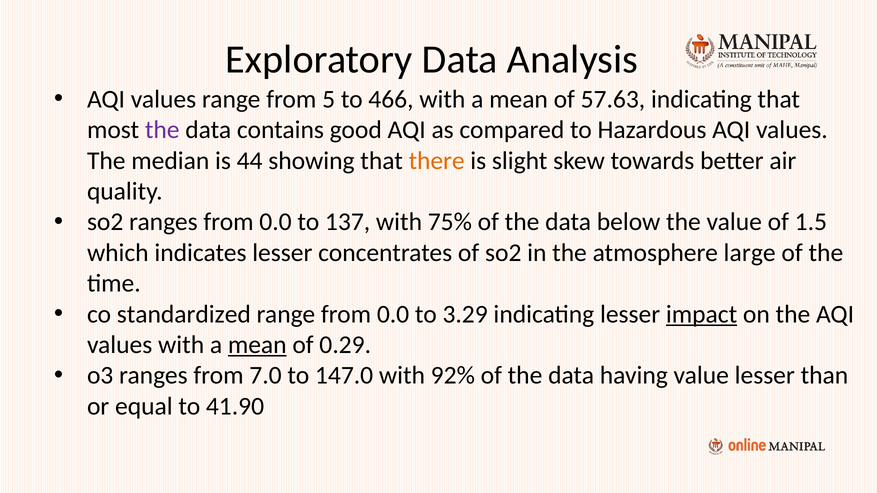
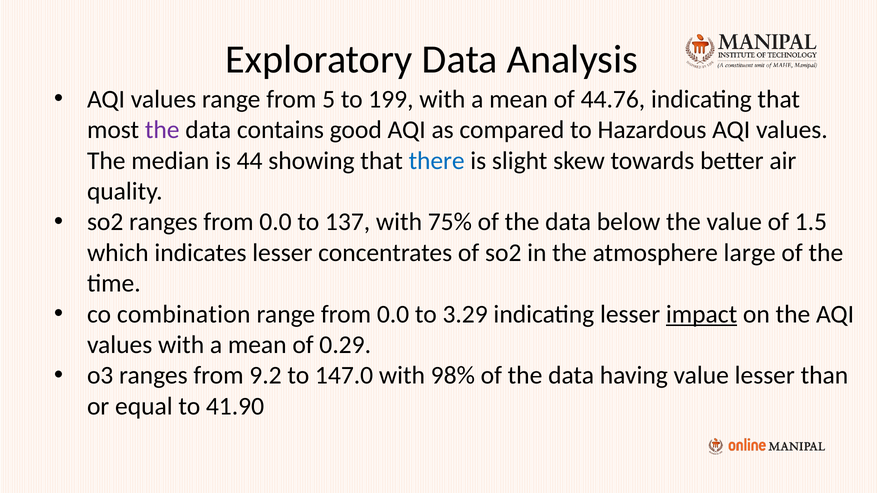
466: 466 -> 199 (391, 99)
57.63: 57.63 -> 44.76 (613, 99)
there colour: orange -> blue (437, 161)
standardized: standardized -> combination (184, 314)
mean underline: present -> none (257, 345)
7.0: 7.0 -> 9.2 (266, 376)
92%: 92% -> 98% (453, 376)
